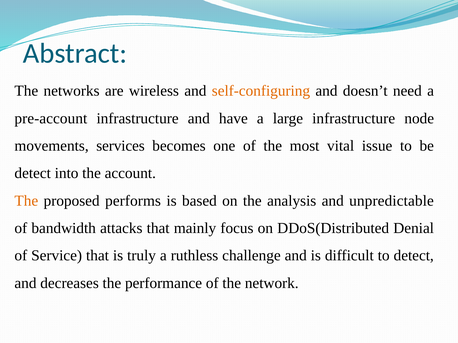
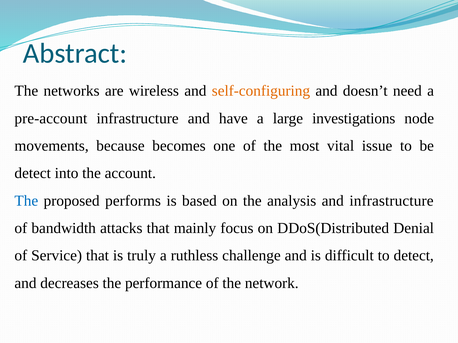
large infrastructure: infrastructure -> investigations (354, 119)
services: services -> because (120, 146)
The colour: orange -> blue (26, 201)
and unpredictable: unpredictable -> infrastructure (392, 201)
